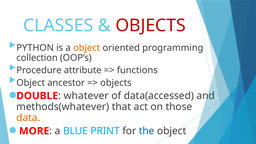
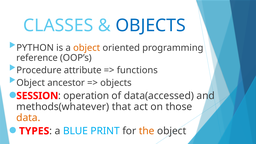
OBJECTS colour: red -> blue (151, 26)
collection: collection -> reference (37, 58)
DOUBLE: DOUBLE -> SESSION (37, 96)
whatever: whatever -> operation (86, 96)
MORE: MORE -> TYPES (34, 131)
the colour: blue -> orange (147, 131)
